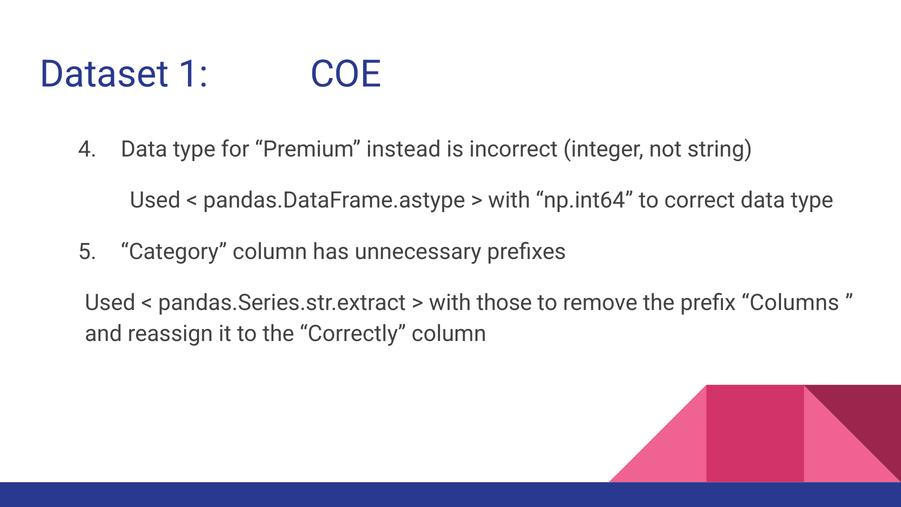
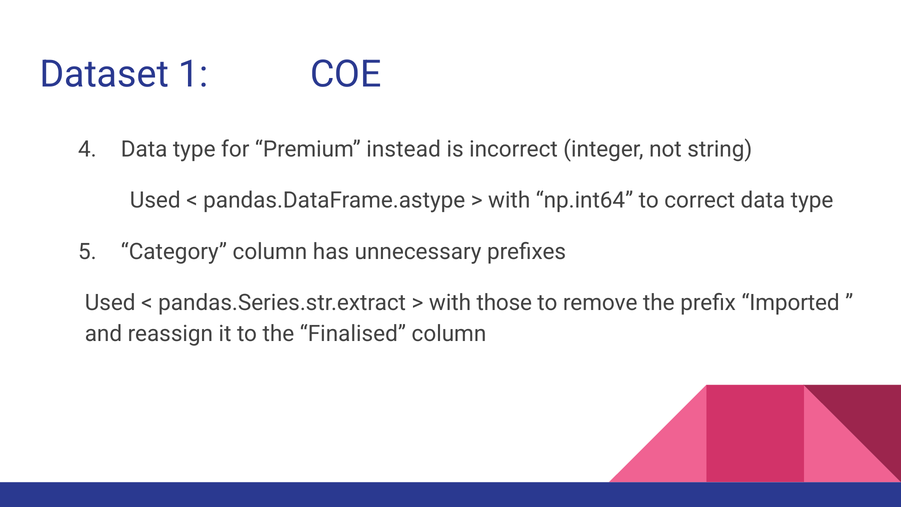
Columns: Columns -> Imported (791, 303)
Correctly: Correctly -> Finalised (353, 334)
